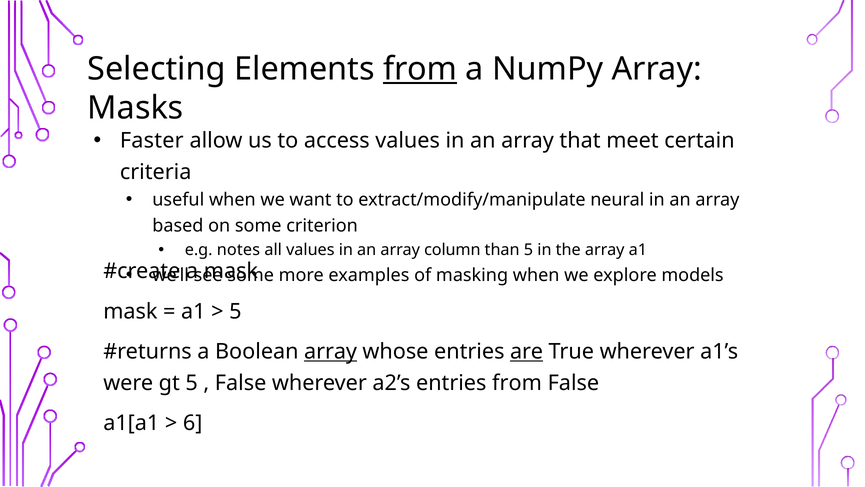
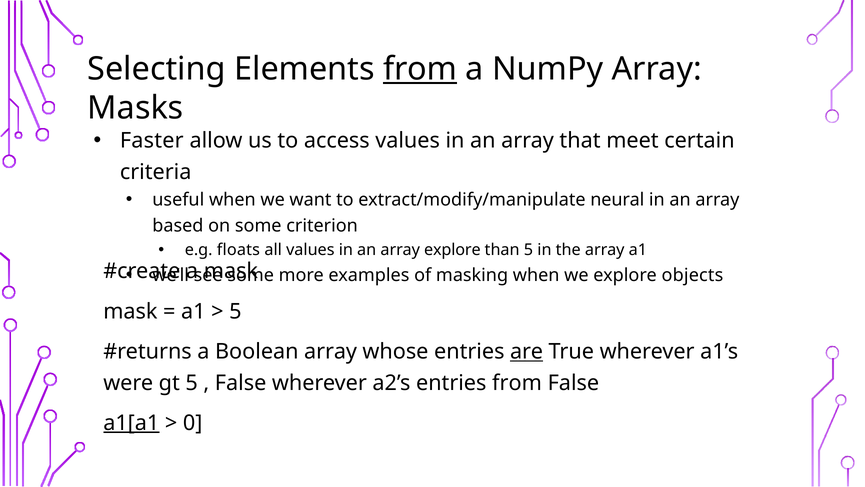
notes: notes -> floats (238, 250)
array column: column -> explore (452, 250)
models: models -> objects (692, 275)
array underline: present -> none (331, 351)
a1[a1 underline: none -> present (131, 423)
6: 6 -> 0 (193, 423)
